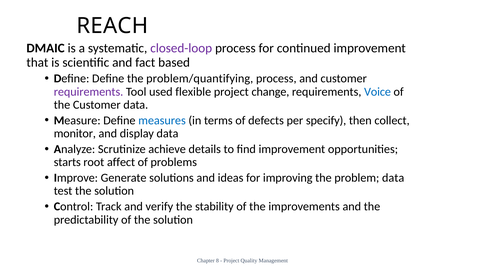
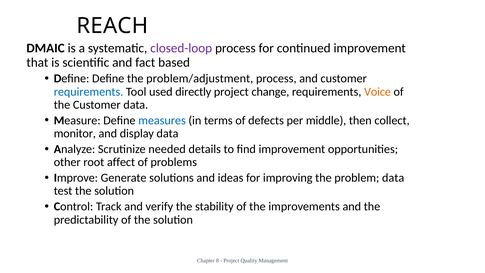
problem/quantifying: problem/quantifying -> problem/adjustment (200, 79)
requirements colour: purple -> blue (89, 92)
flexible: flexible -> directly (193, 92)
Voice colour: blue -> orange (378, 92)
specify: specify -> middle (326, 120)
achieve: achieve -> needed (167, 149)
starts: starts -> other (67, 162)
